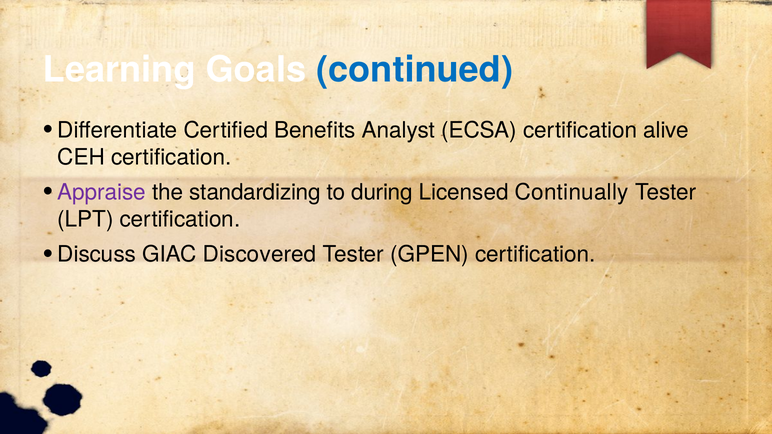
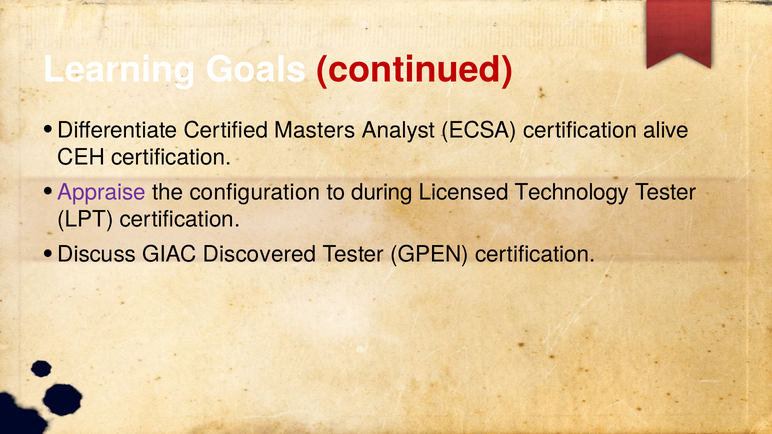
continued colour: blue -> red (415, 70)
Benefits: Benefits -> Masters (315, 130)
standardizing: standardizing -> configuration (255, 192)
Continually: Continually -> Technology (572, 192)
